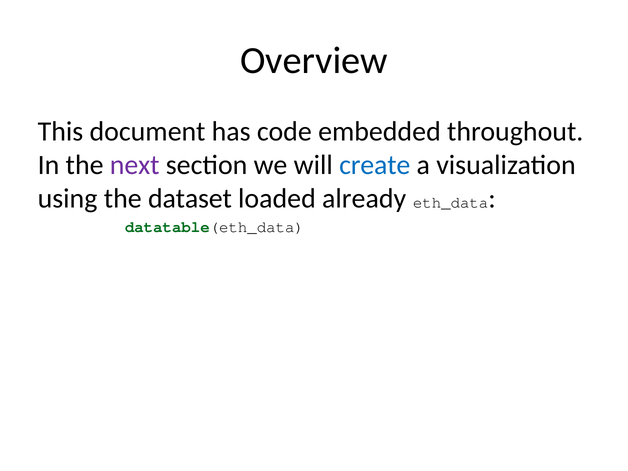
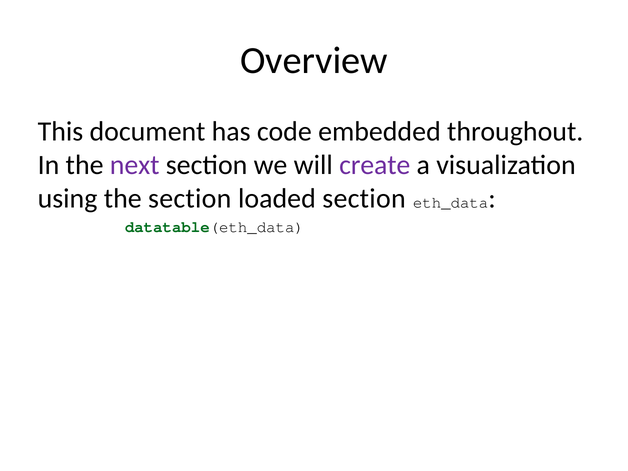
create colour: blue -> purple (375, 165)
the dataset: dataset -> section (190, 199)
loaded already: already -> section (364, 199)
